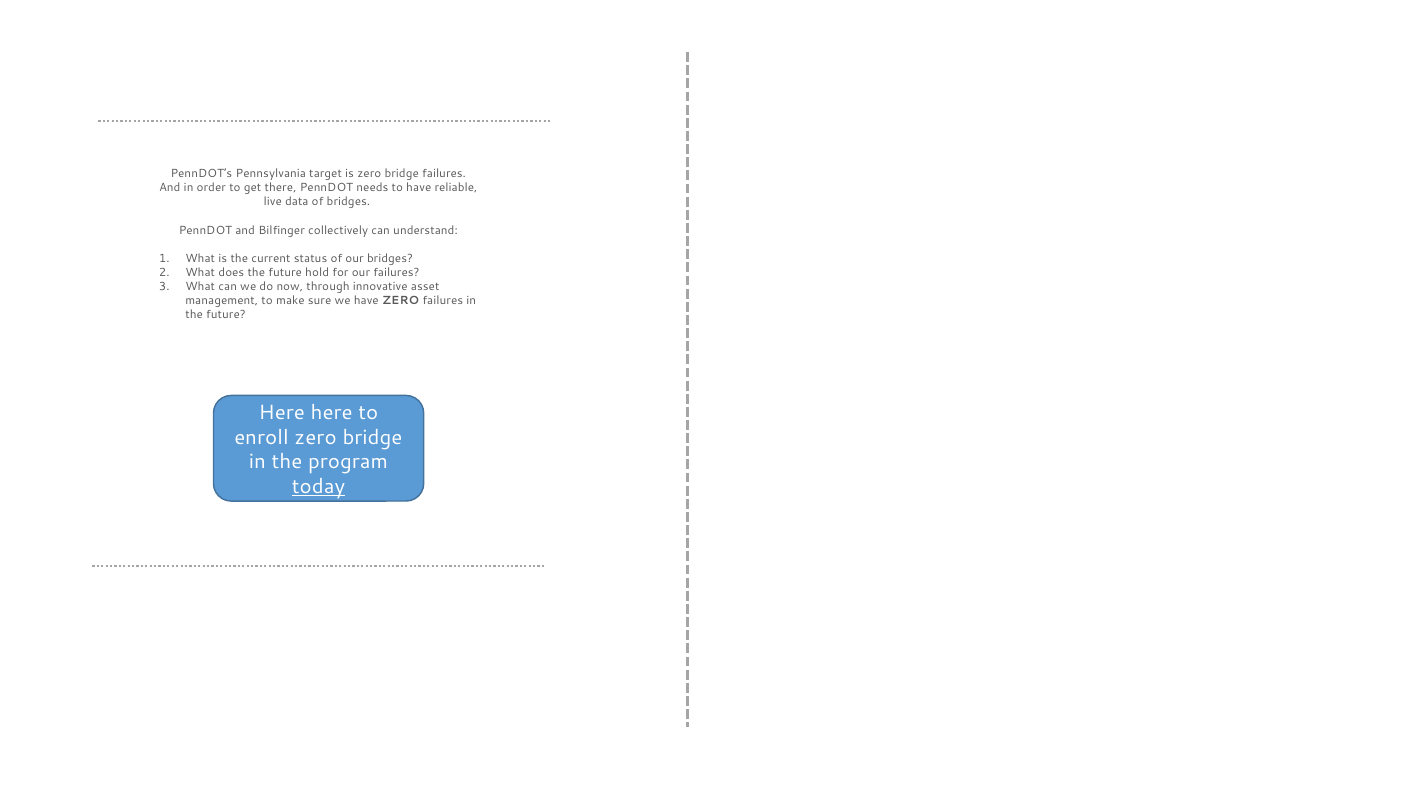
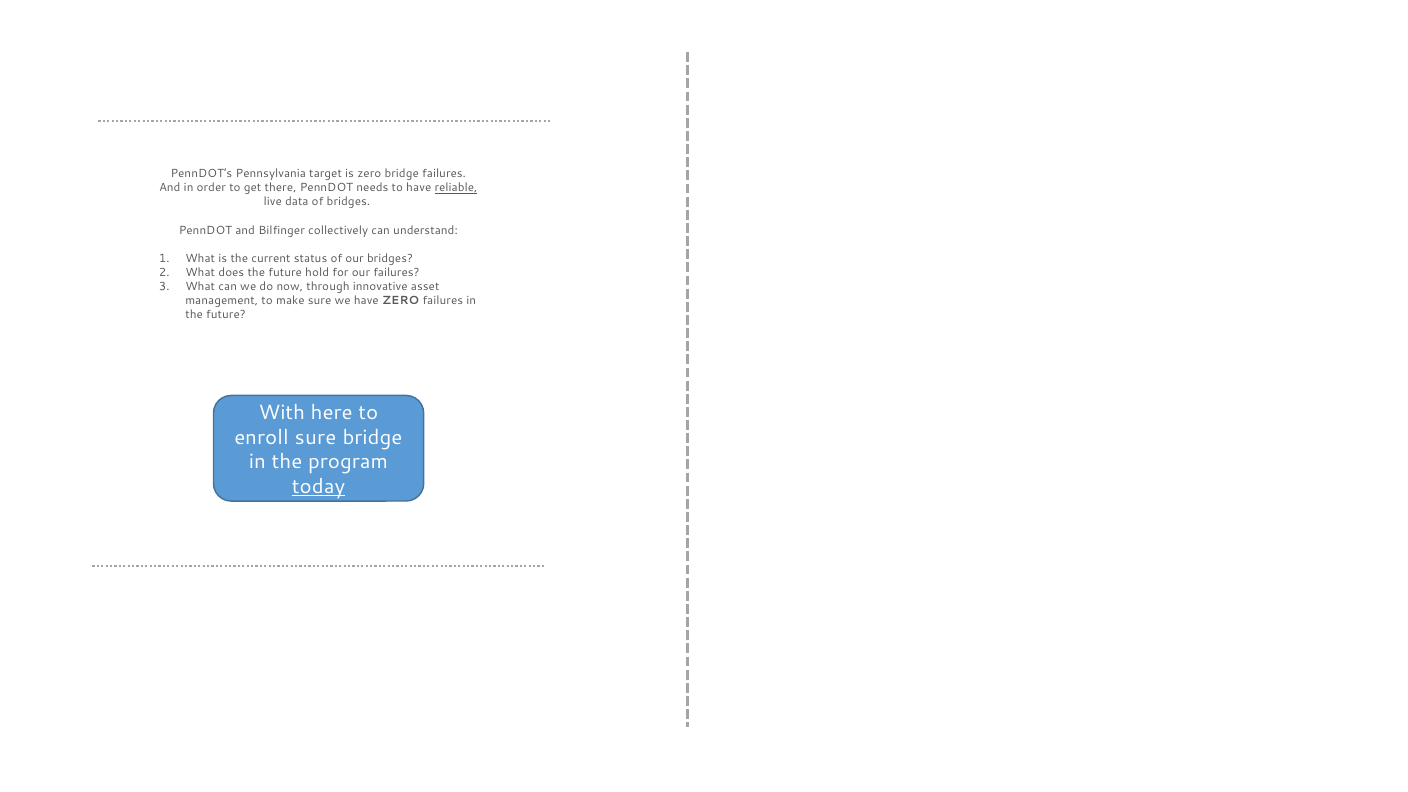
reliable underline: none -> present (456, 188)
Here: Here -> With (282, 413)
enroll zero: zero -> sure (316, 437)
